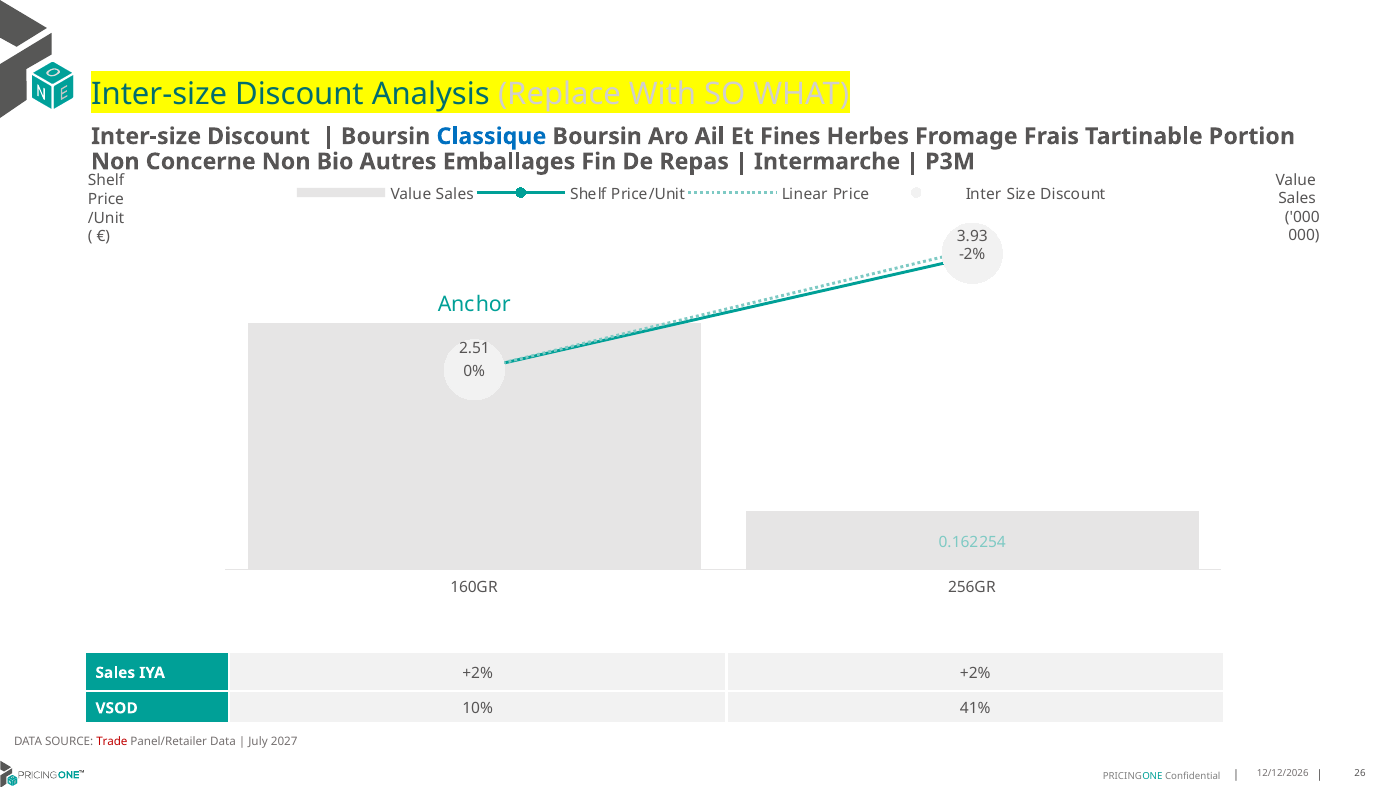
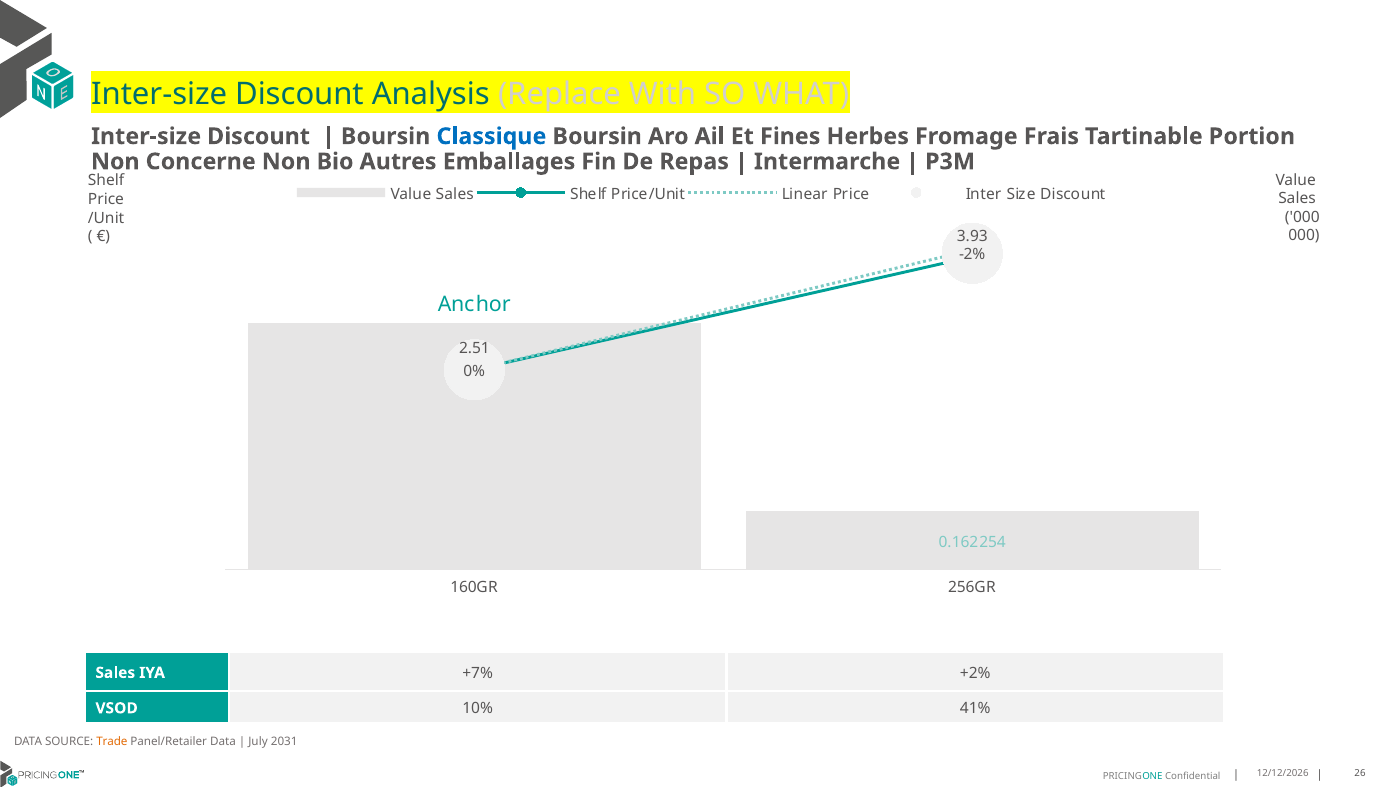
IYA +2%: +2% -> +7% (478, 674)
Trade colour: red -> orange (112, 742)
2027: 2027 -> 2031 (284, 742)
